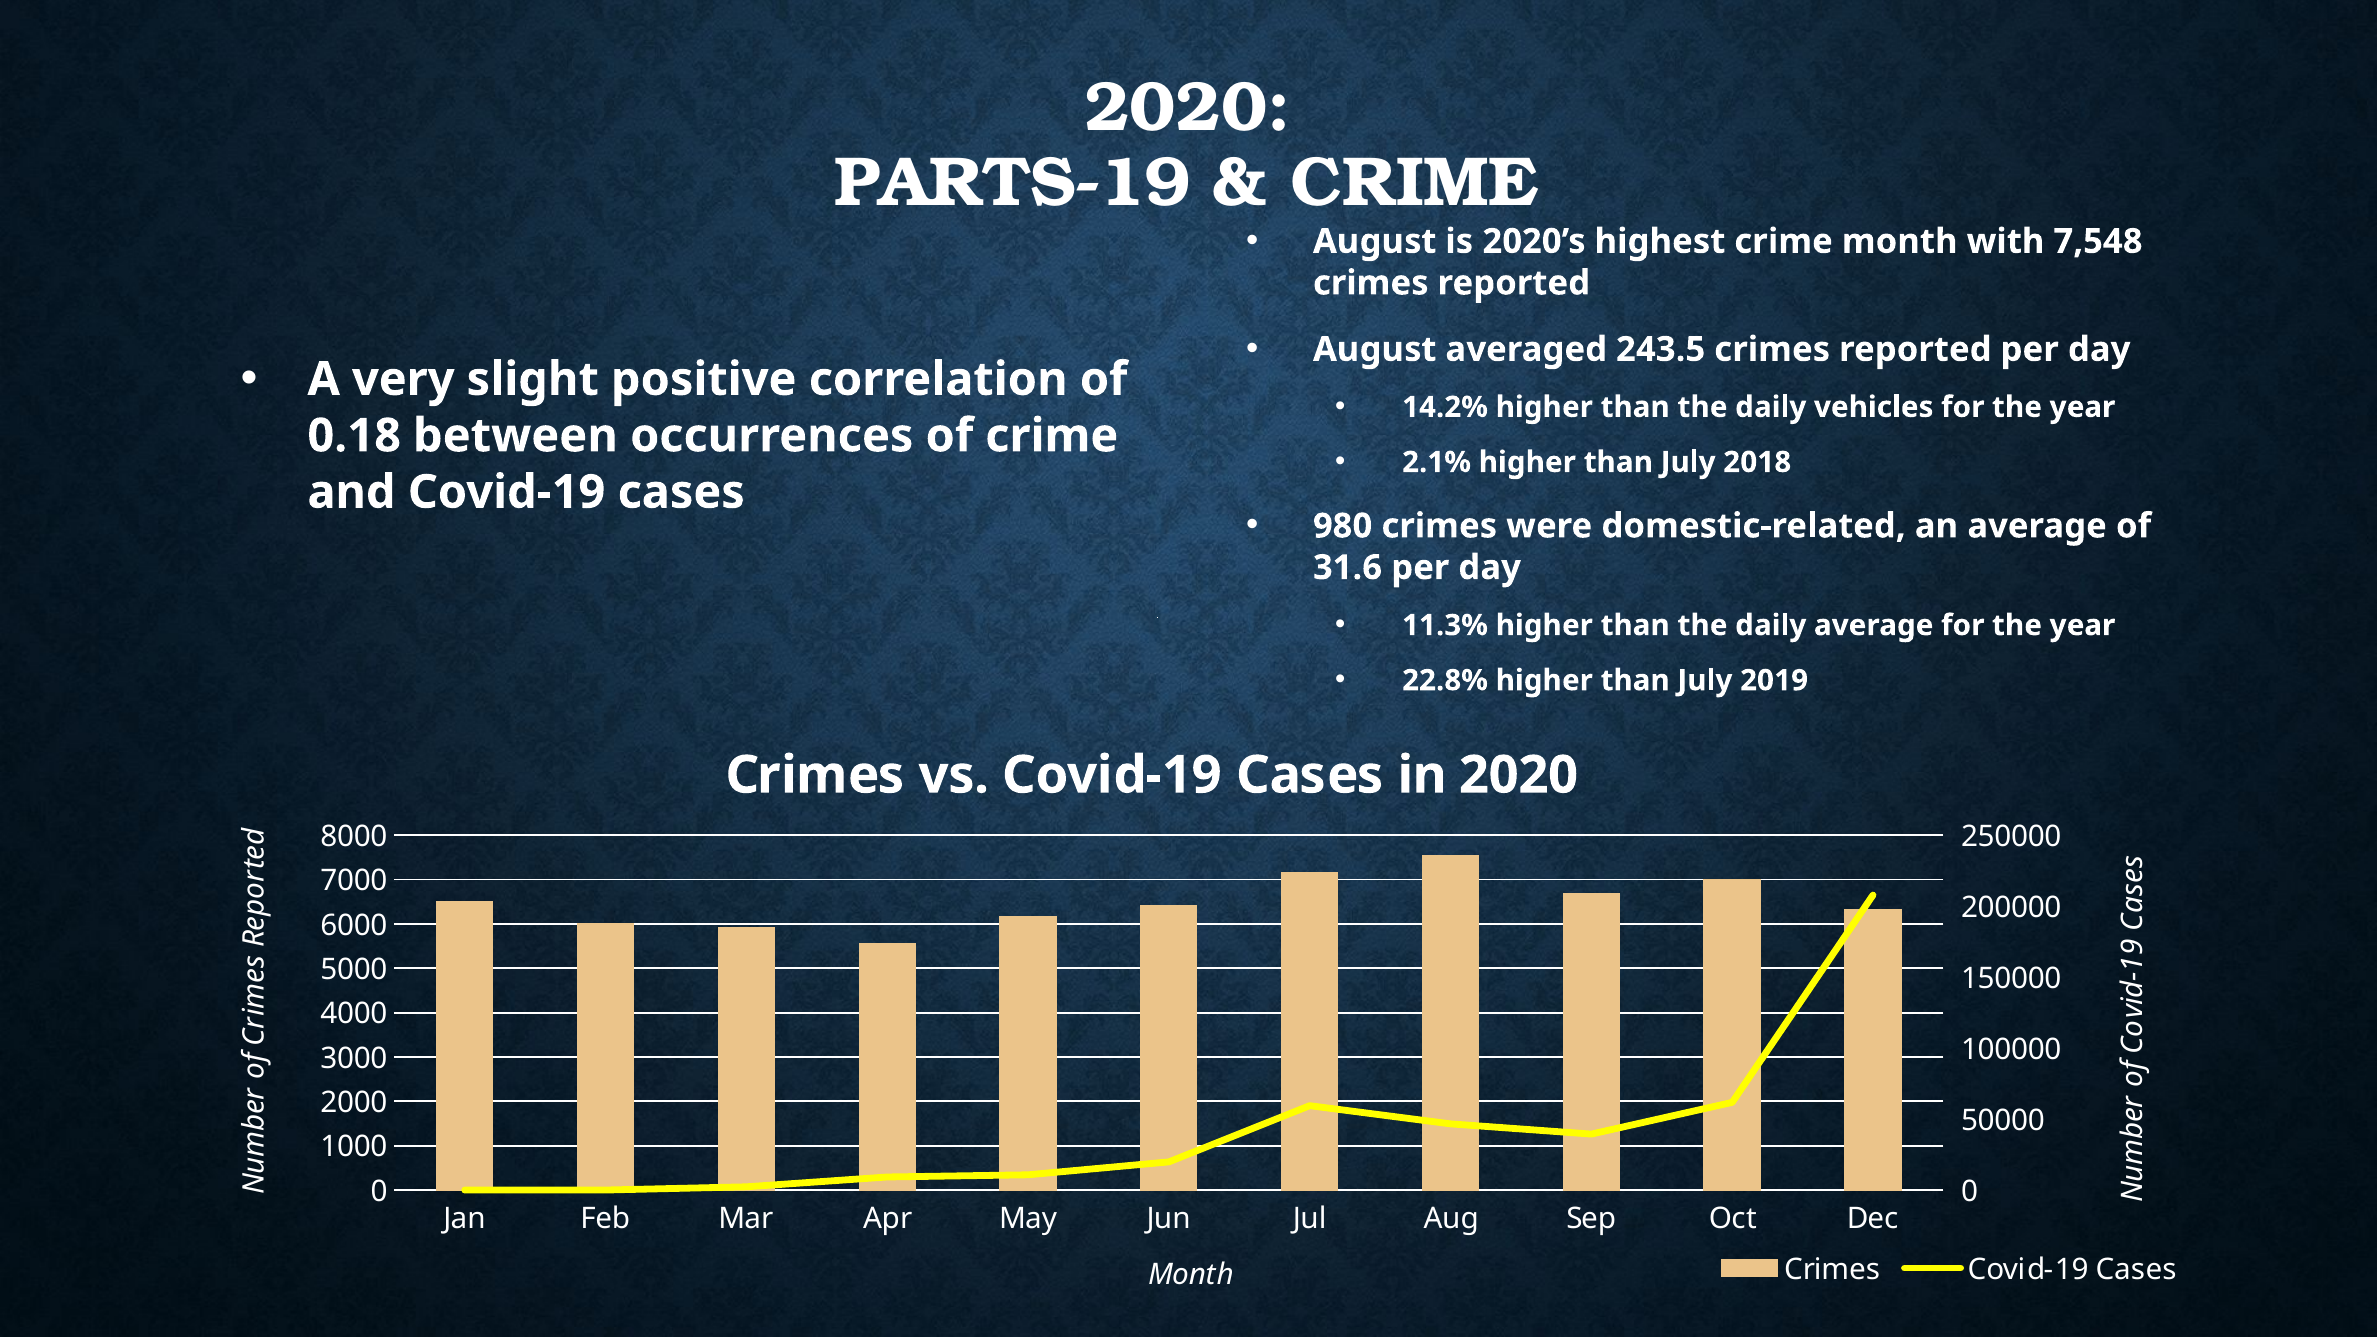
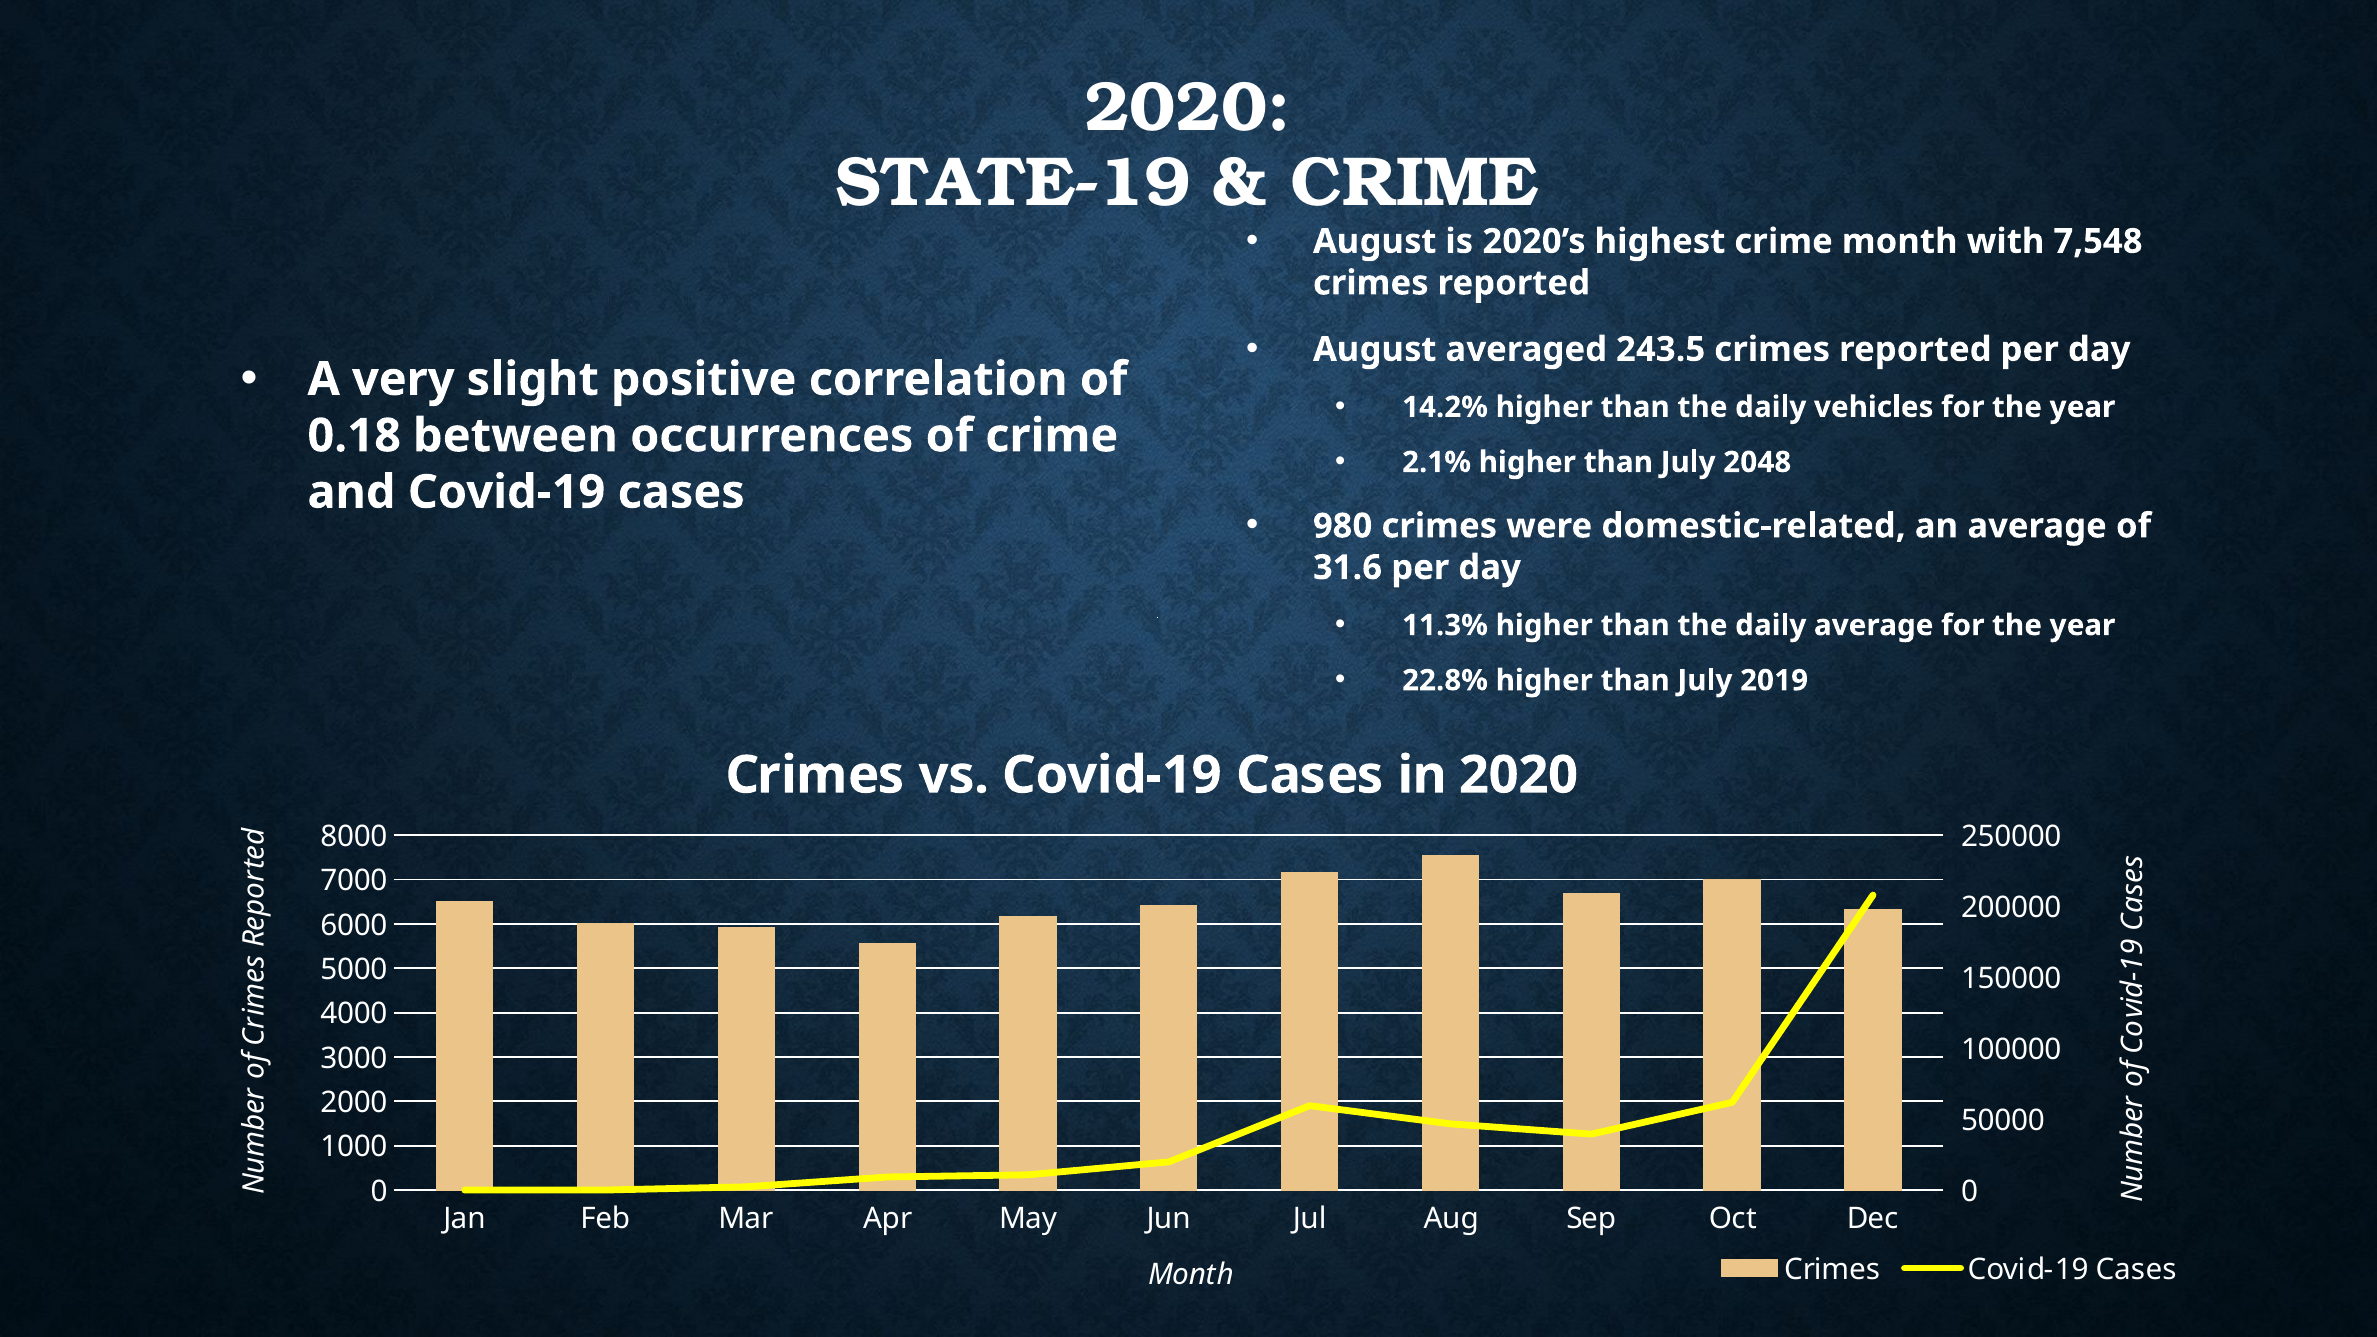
PARTS-19: PARTS-19 -> STATE-19 (1013, 182)
2018: 2018 -> 2048 (1757, 462)
